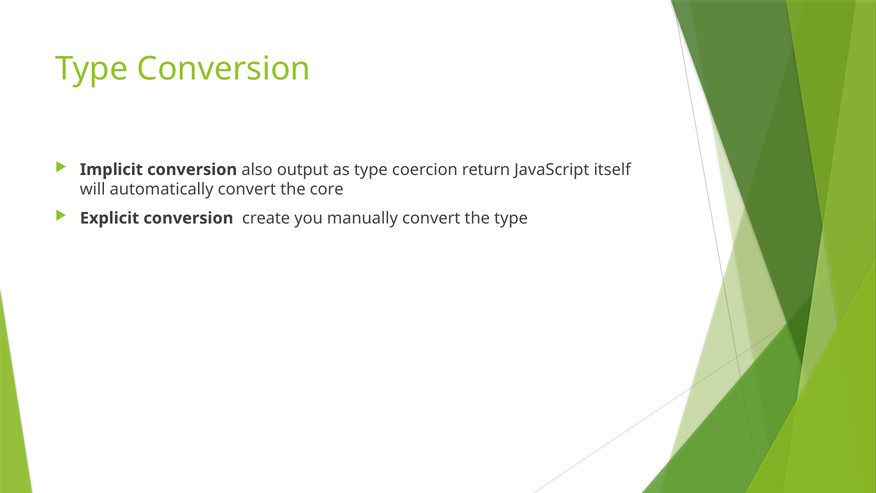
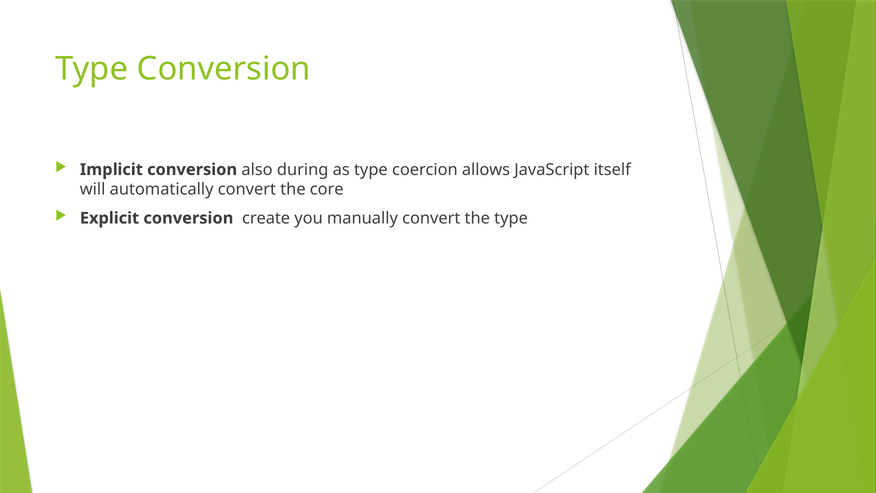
output: output -> during (303, 170)
return: return -> allows (486, 170)
